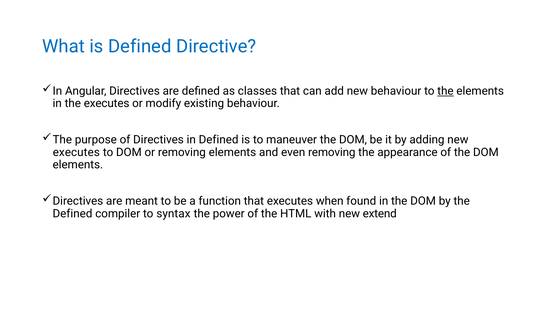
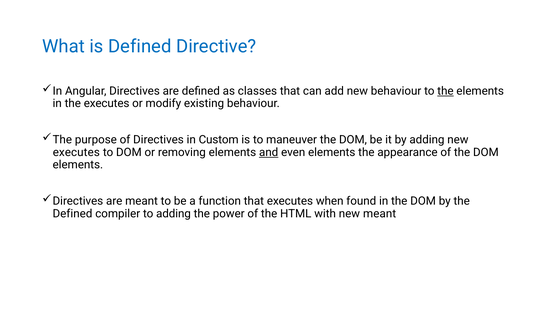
in Defined: Defined -> Custom (219, 140)
and underline: none -> present (269, 153)
even removing: removing -> elements (332, 153)
to syntax: syntax -> adding (174, 214)
new extend: extend -> meant (380, 214)
